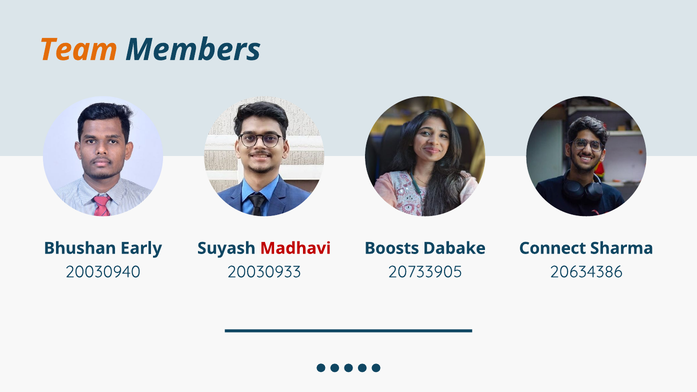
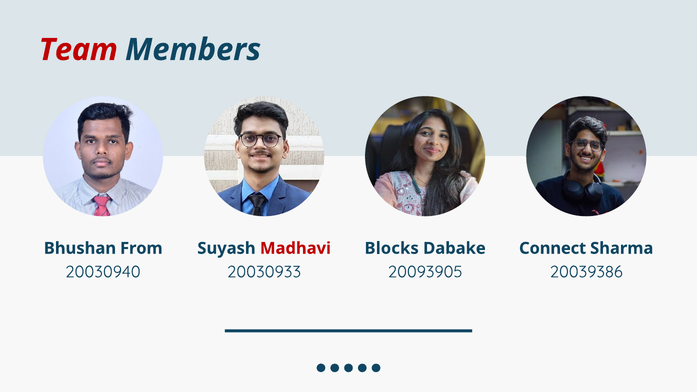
Team colour: orange -> red (78, 50)
Early: Early -> From (141, 248)
Boosts: Boosts -> Blocks (392, 248)
20733905: 20733905 -> 20093905 (425, 272)
20634386: 20634386 -> 20039386 (586, 272)
